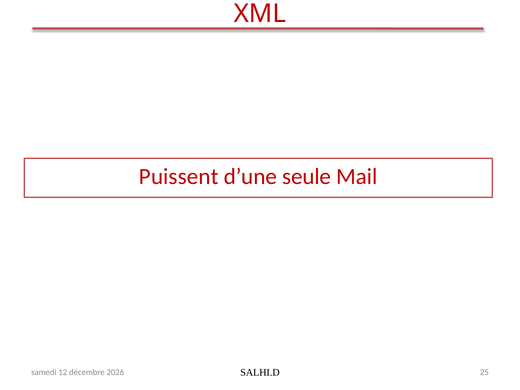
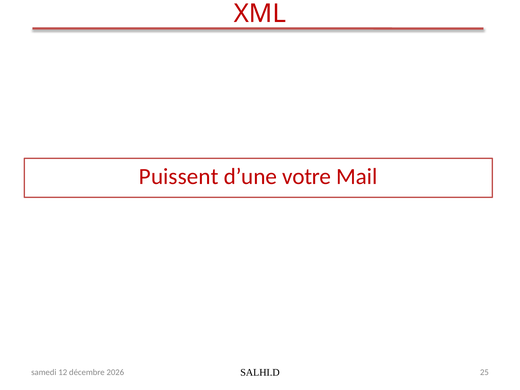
seule: seule -> votre (307, 177)
